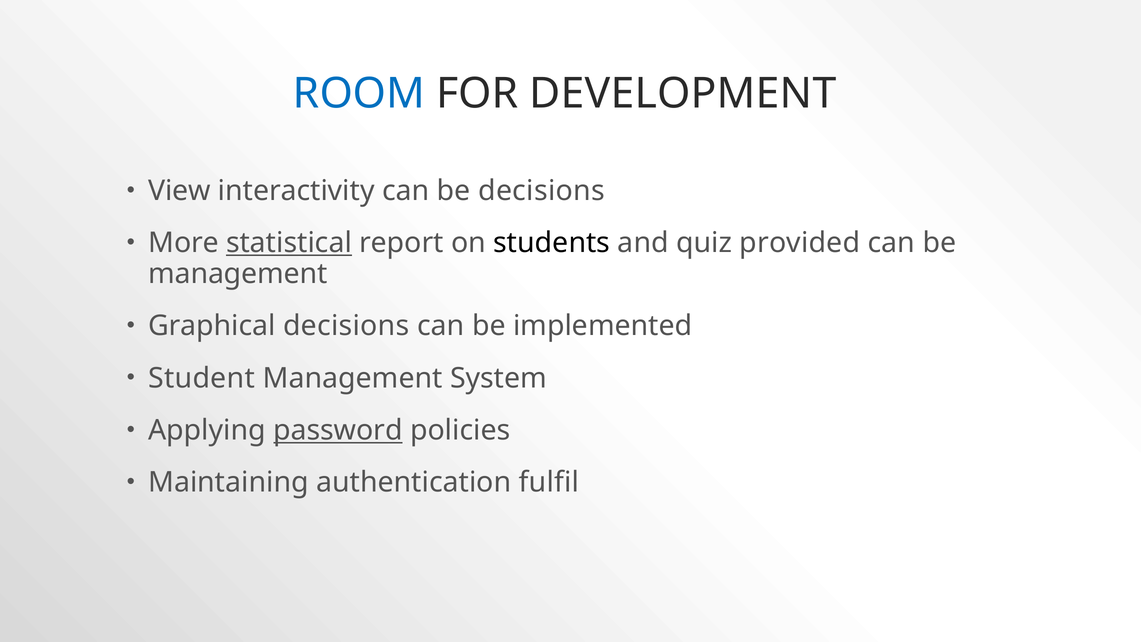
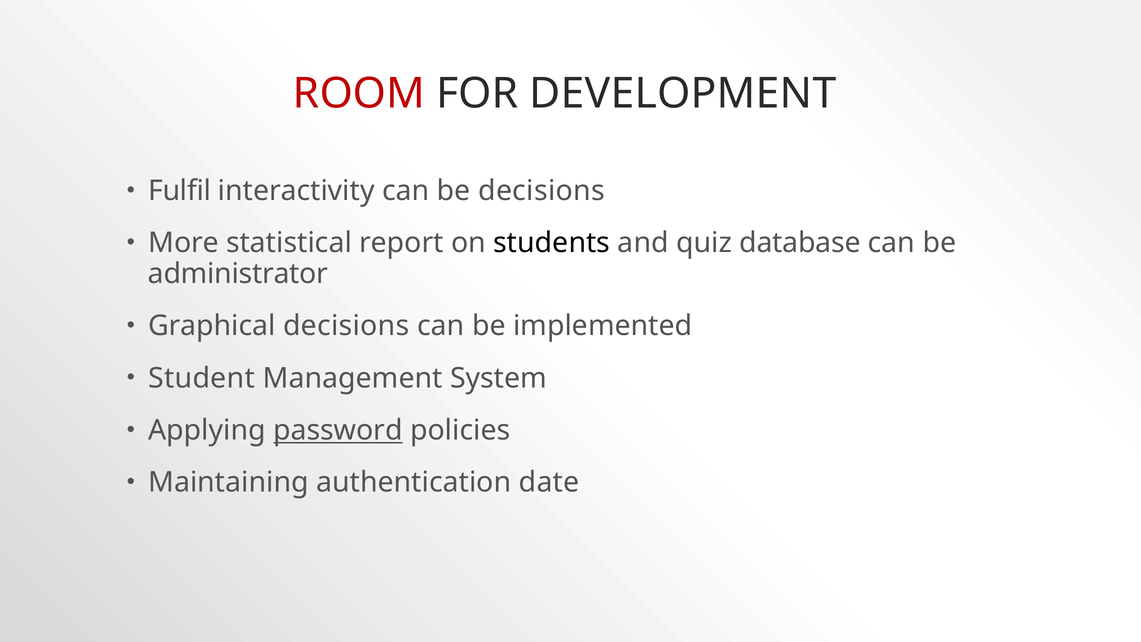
ROOM colour: blue -> red (359, 94)
View: View -> Fulfil (180, 191)
statistical underline: present -> none (289, 243)
provided: provided -> database (800, 243)
management: management -> administrator (238, 274)
fulfil: fulfil -> date (549, 483)
